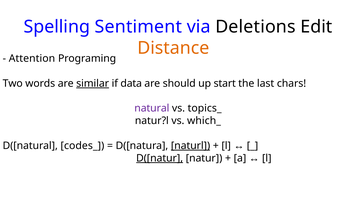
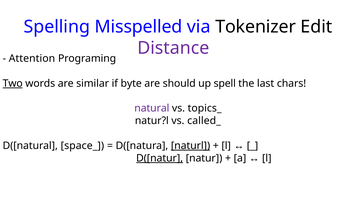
Sentiment: Sentiment -> Misspelled (139, 27)
Deletions: Deletions -> Tokenizer (256, 27)
Distance colour: orange -> purple (173, 48)
Two underline: none -> present (13, 84)
similar underline: present -> none (93, 84)
data: data -> byte (131, 84)
start: start -> spell (225, 84)
which_: which_ -> called_ (204, 121)
codes_: codes_ -> space_ (82, 146)
